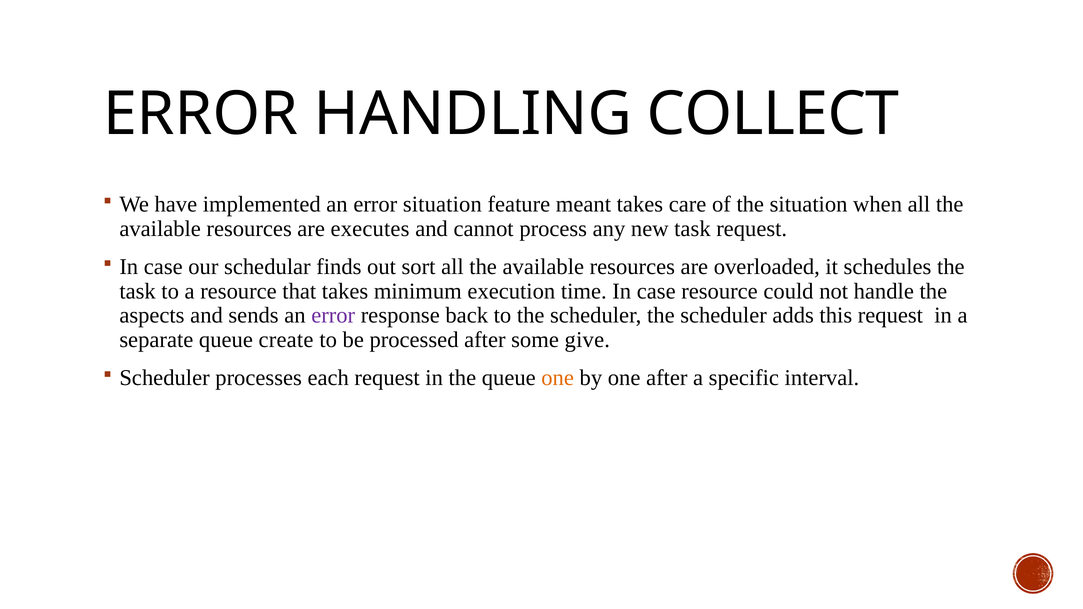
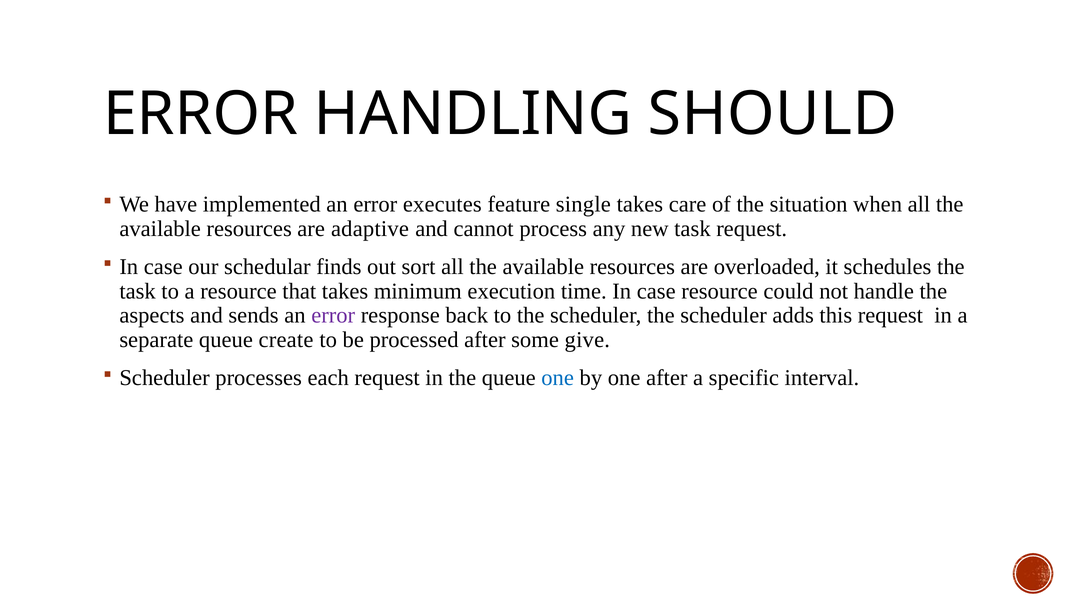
COLLECT: COLLECT -> SHOULD (773, 114)
error situation: situation -> executes (442, 205)
meant: meant -> single (583, 205)
executes: executes -> adaptive (370, 229)
one colour: orange -> blue (558, 378)
